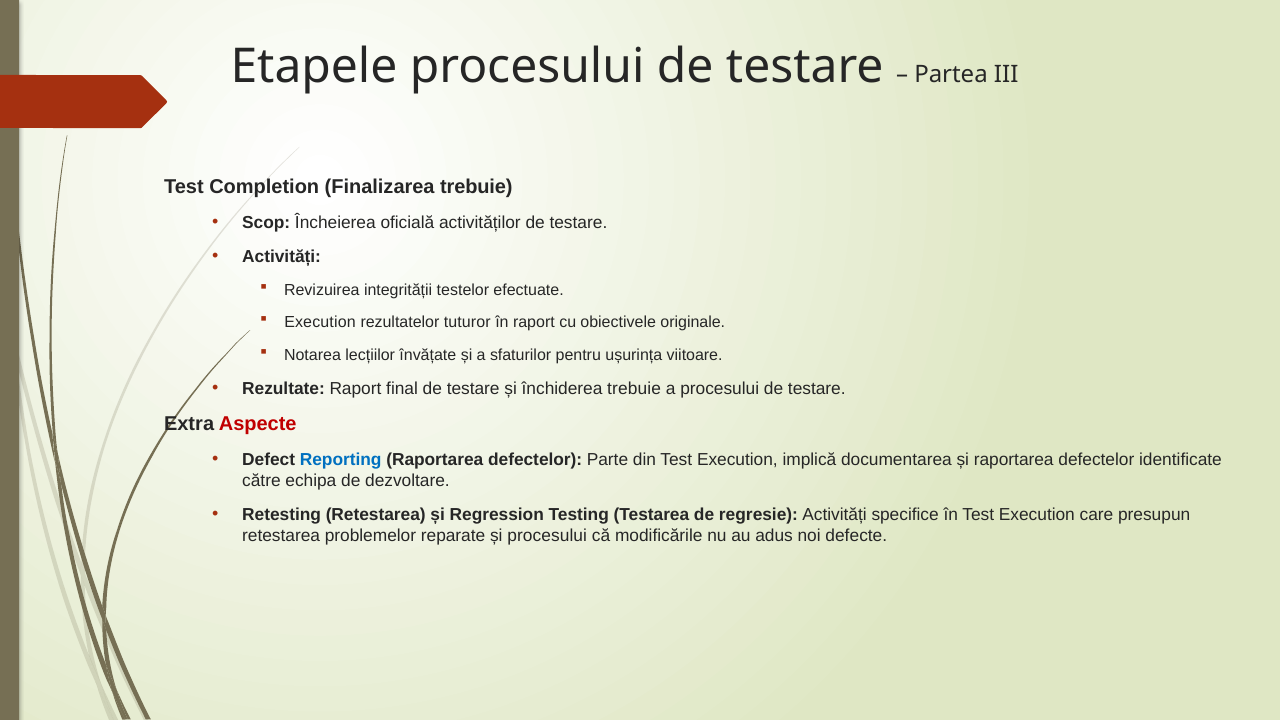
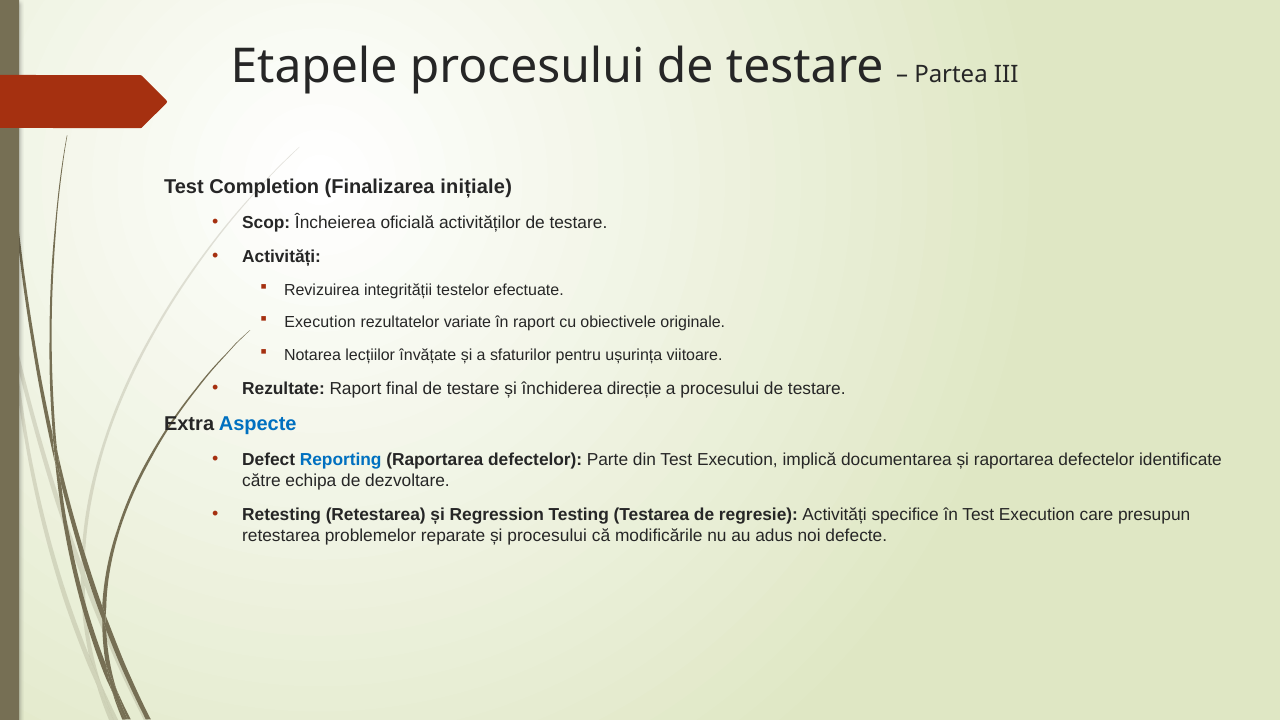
Finalizarea trebuie: trebuie -> inițiale (476, 187)
tuturor: tuturor -> variate (467, 322)
închiderea trebuie: trebuie -> direcție (634, 388)
Aspecte colour: red -> blue (258, 424)
